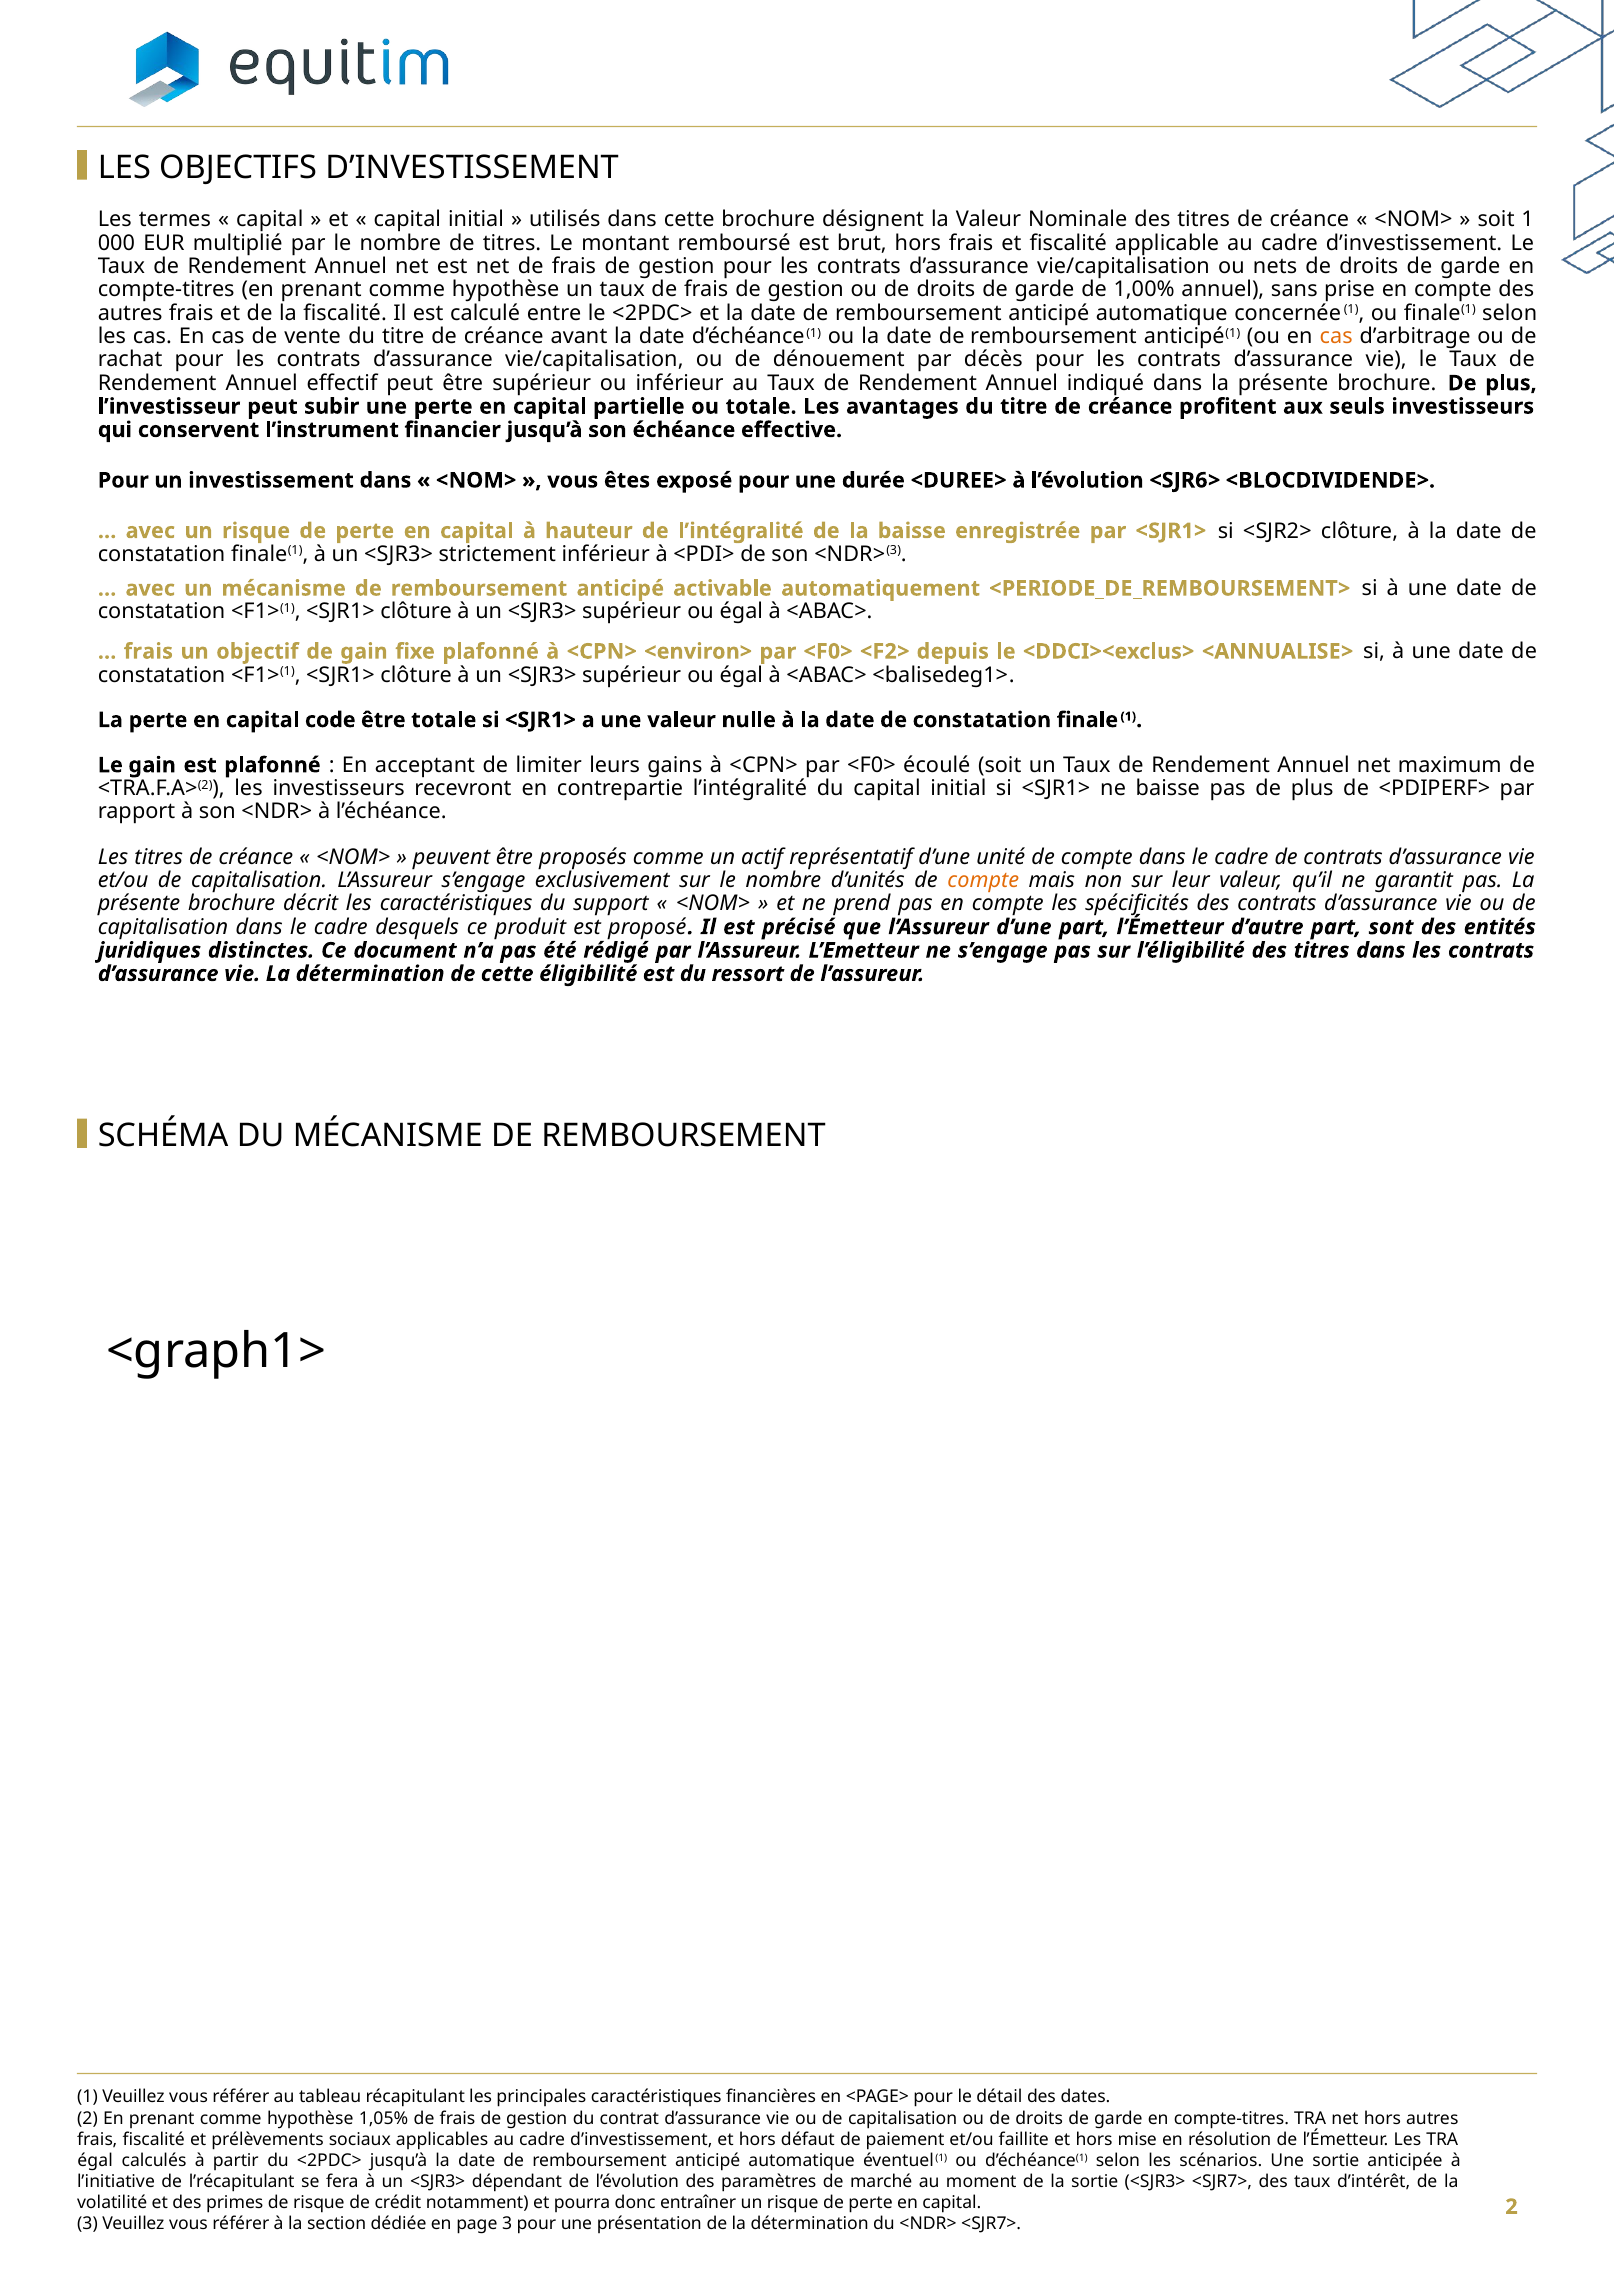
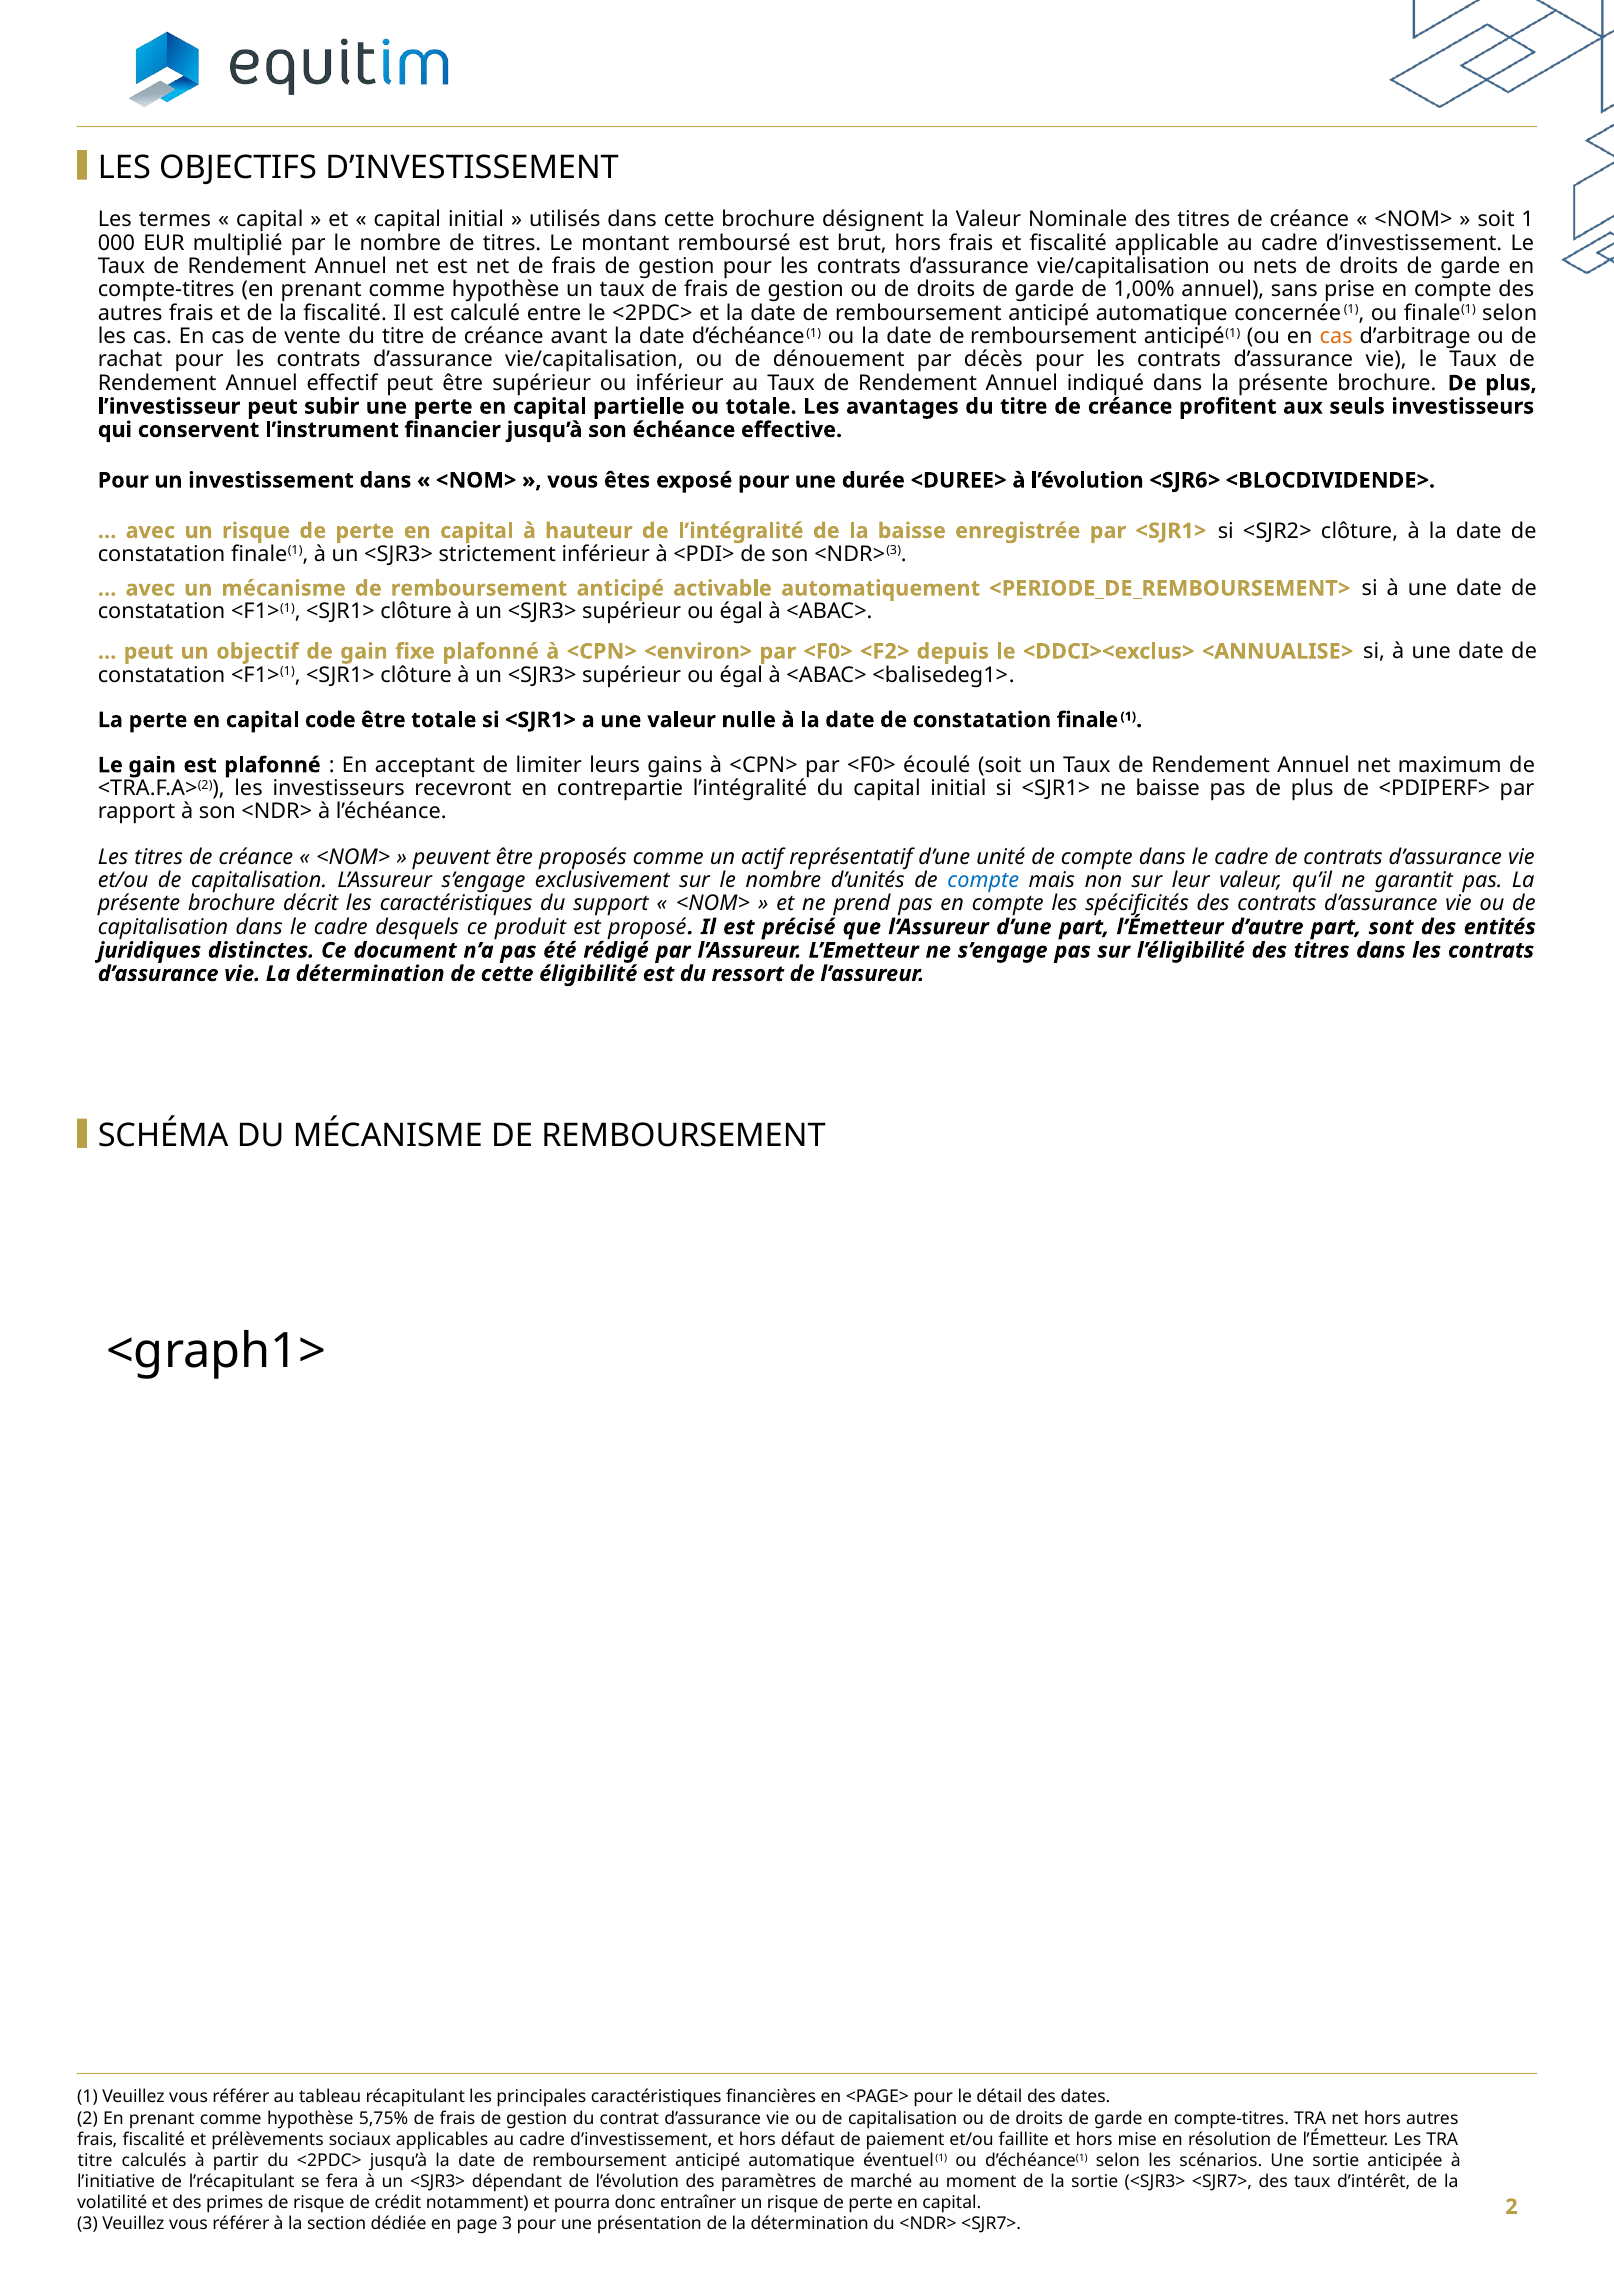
frais: frais -> peut (149, 651)
compte colour: orange -> blue (983, 880)
1,05%: 1,05% -> 5,75% (383, 2118)
égal: égal -> titre (95, 2160)
